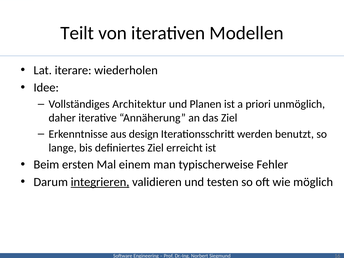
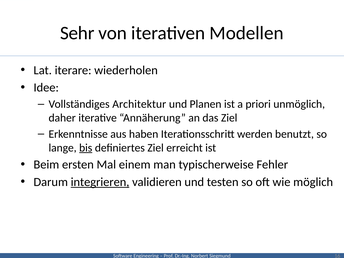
Teilt: Teilt -> Sehr (77, 33)
design: design -> haben (144, 134)
bis underline: none -> present (86, 148)
